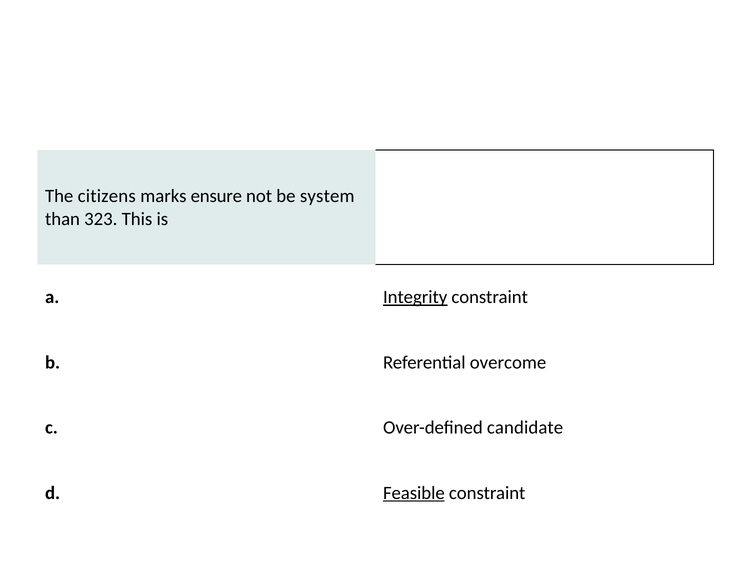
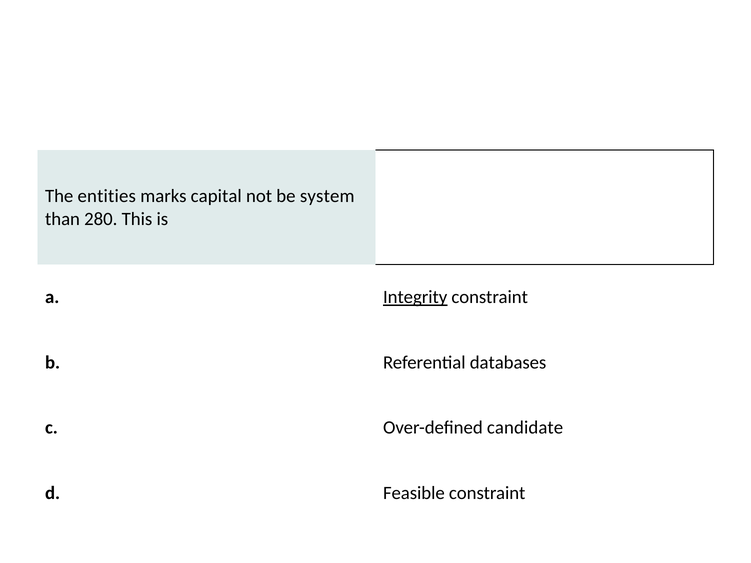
citizens: citizens -> entities (107, 196)
ensure: ensure -> capital (216, 196)
323: 323 -> 280 (101, 219)
overcome: overcome -> databases (508, 363)
Feasible underline: present -> none (414, 493)
